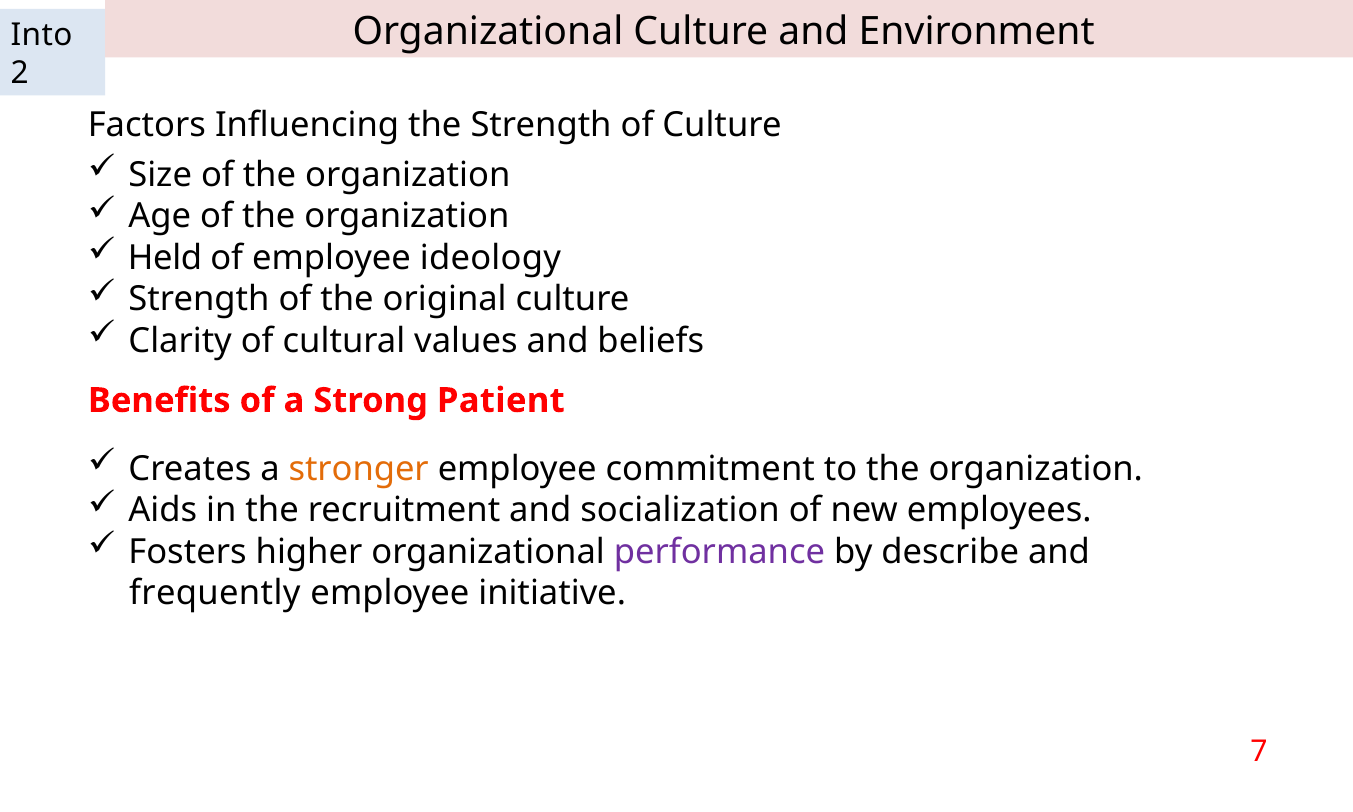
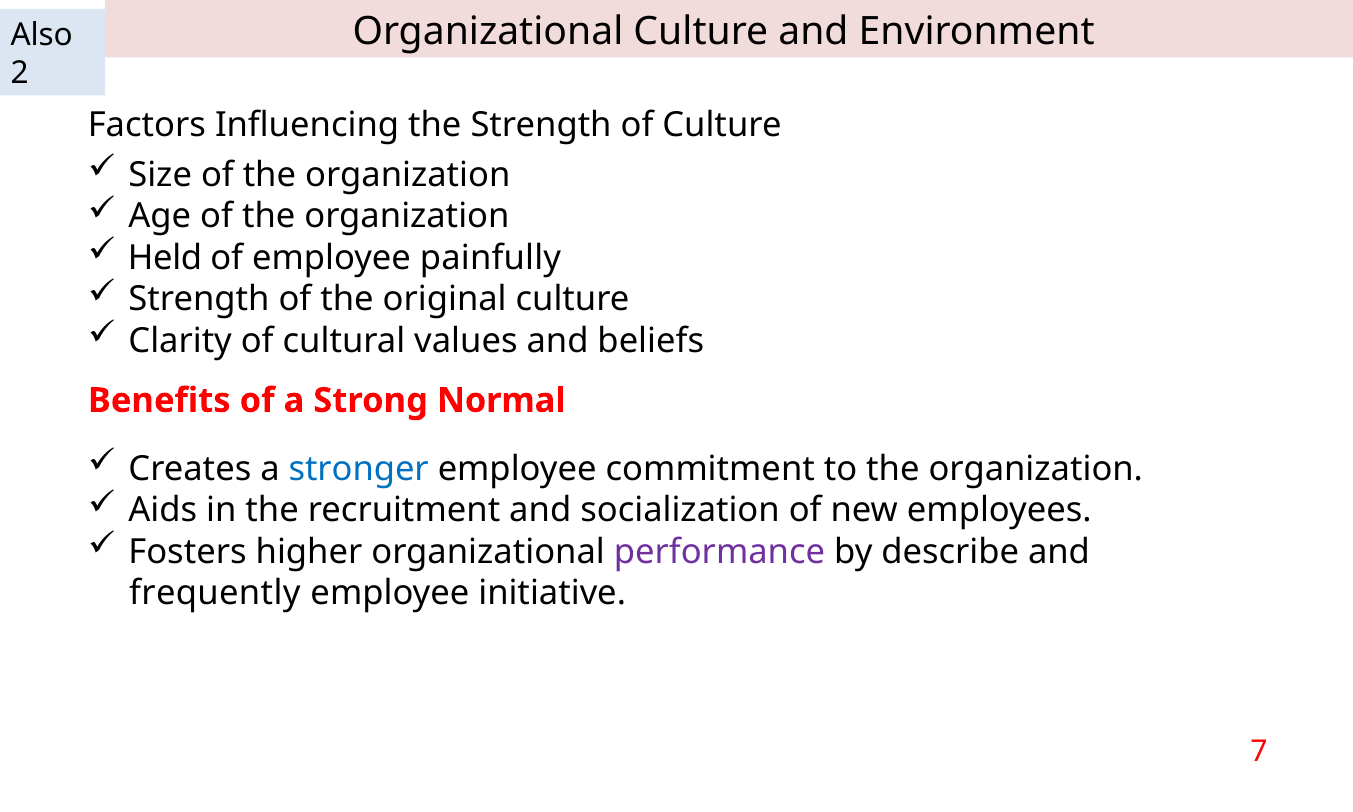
Into: Into -> Also (42, 35)
ideology: ideology -> painfully (490, 258)
Patient: Patient -> Normal (501, 400)
stronger colour: orange -> blue (359, 469)
